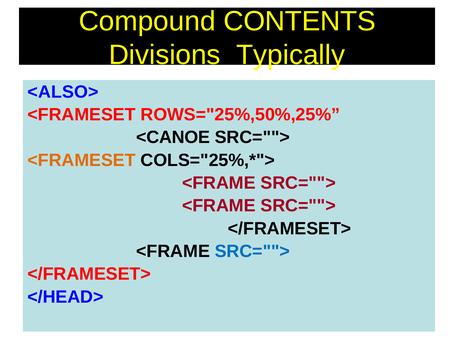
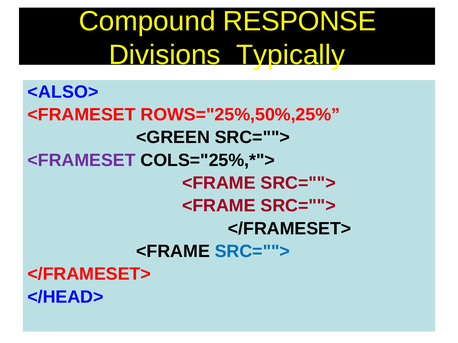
CONTENTS: CONTENTS -> RESPONSE (300, 21)
<CANOE: <CANOE -> <GREEN (173, 138)
<FRAMESET colour: orange -> purple (82, 160)
